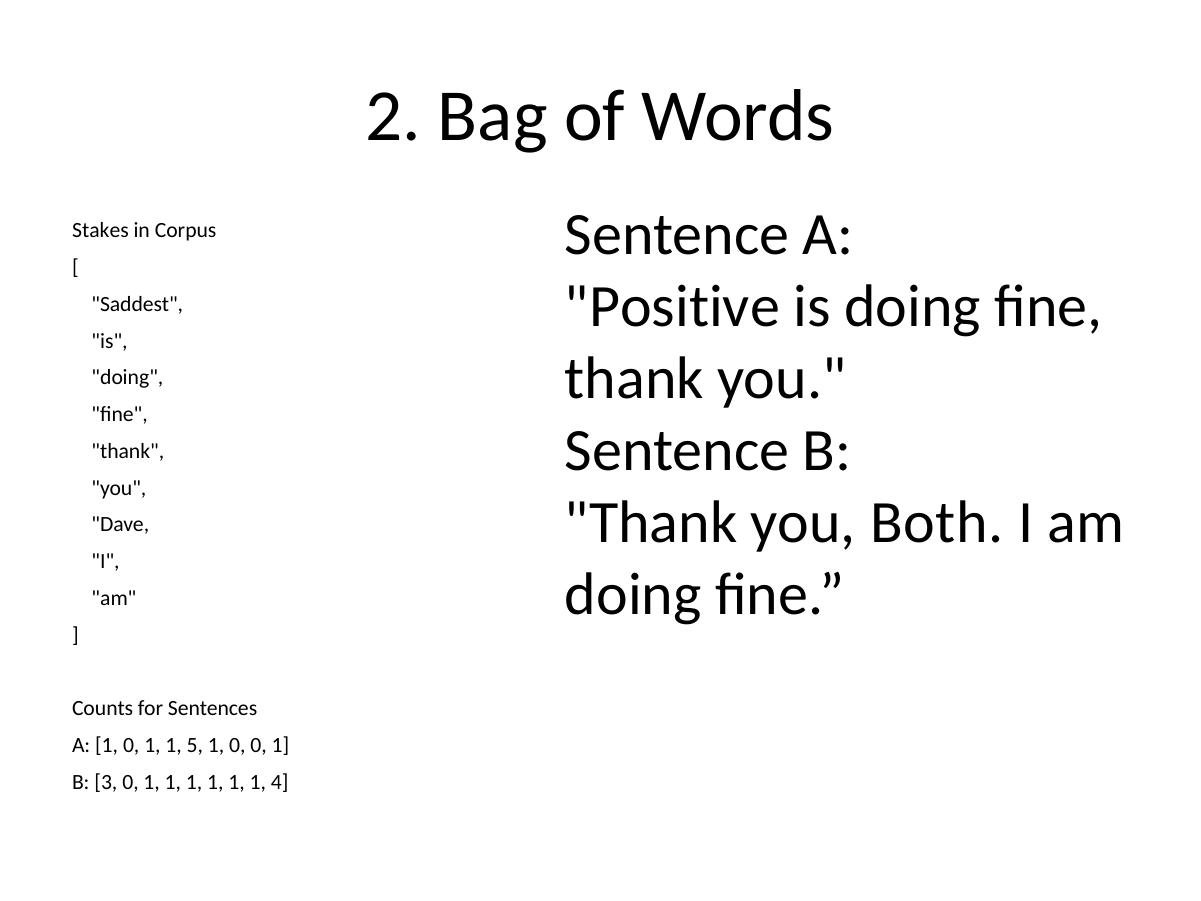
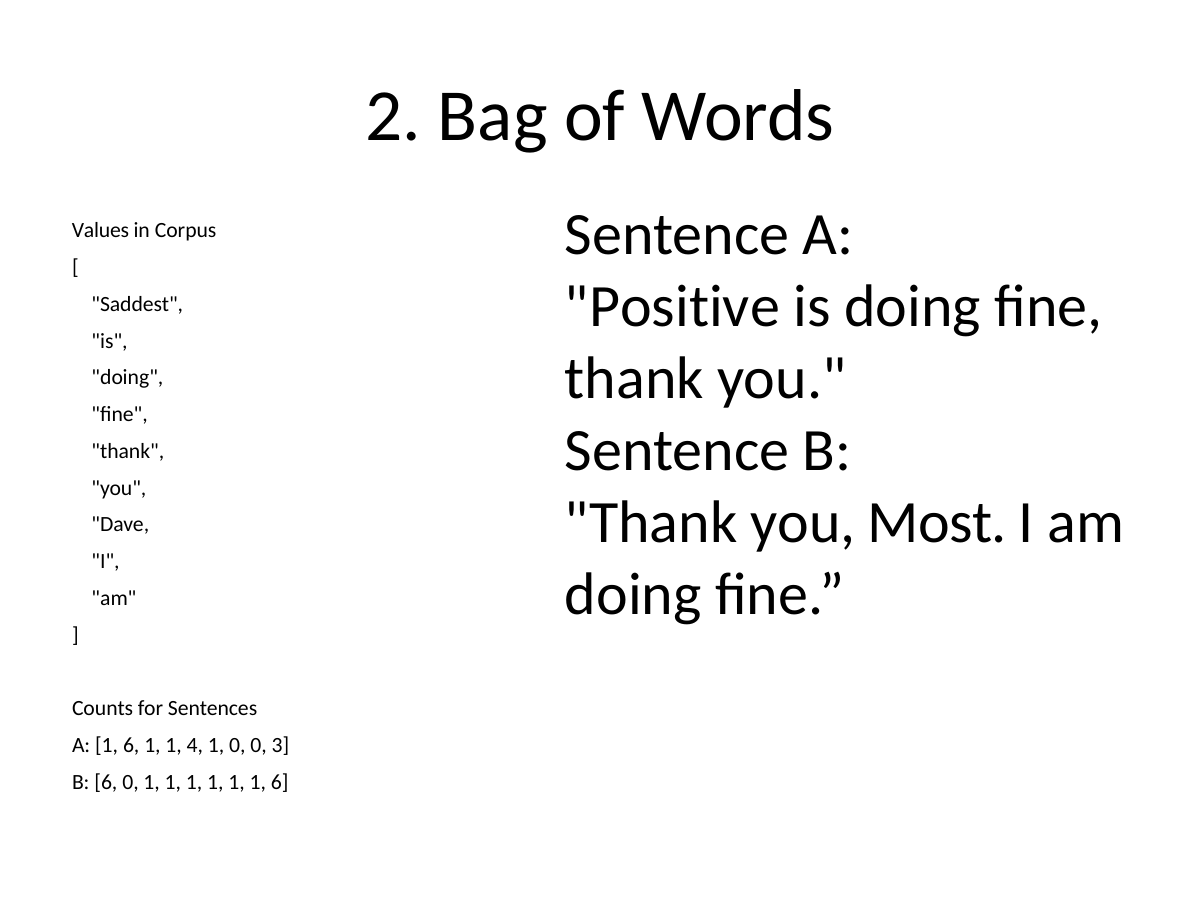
Stakes: Stakes -> Values (101, 231)
Both: Both -> Most (937, 523)
A 1 0: 0 -> 6 (131, 745)
5: 5 -> 4 (195, 745)
0 0 1: 1 -> 3 (280, 745)
B 3: 3 -> 6 (106, 782)
1 1 4: 4 -> 6 (280, 782)
